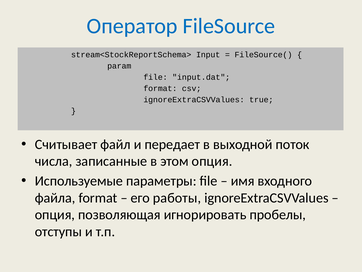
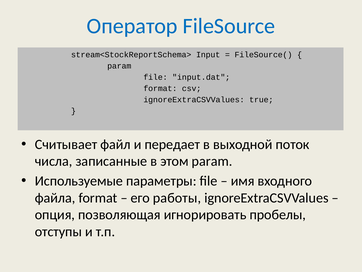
этом опция: опция -> param (212, 161)
